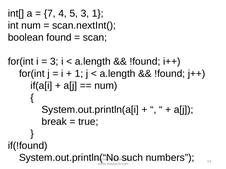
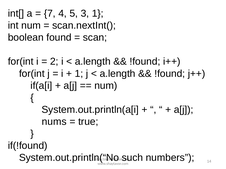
3: 3 -> 2 (54, 62)
break: break -> nums (54, 122)
